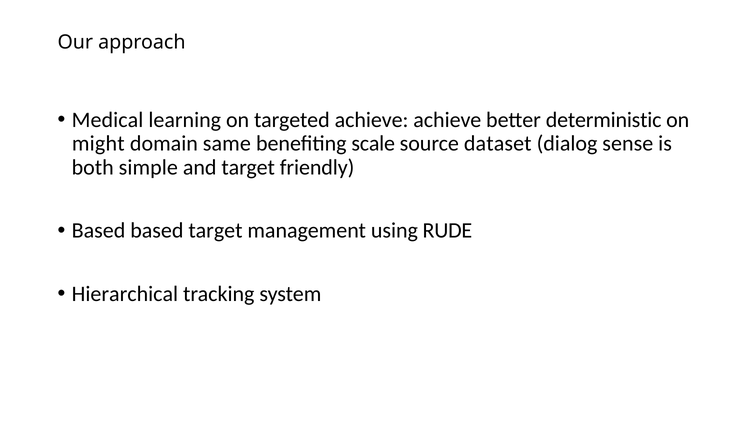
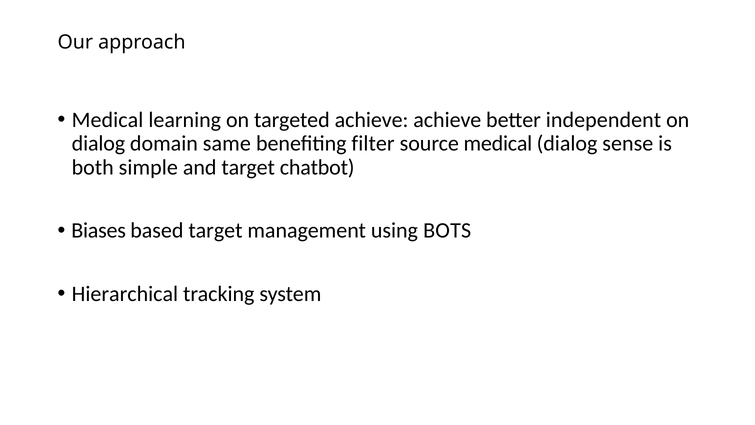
deterministic: deterministic -> independent (603, 120)
might: might -> dialog (98, 143)
scale: scale -> filter (373, 143)
source dataset: dataset -> medical (498, 143)
friendly: friendly -> chatbot (317, 167)
Based: Based -> Biases (99, 230)
RUDE: RUDE -> BOTS (447, 230)
